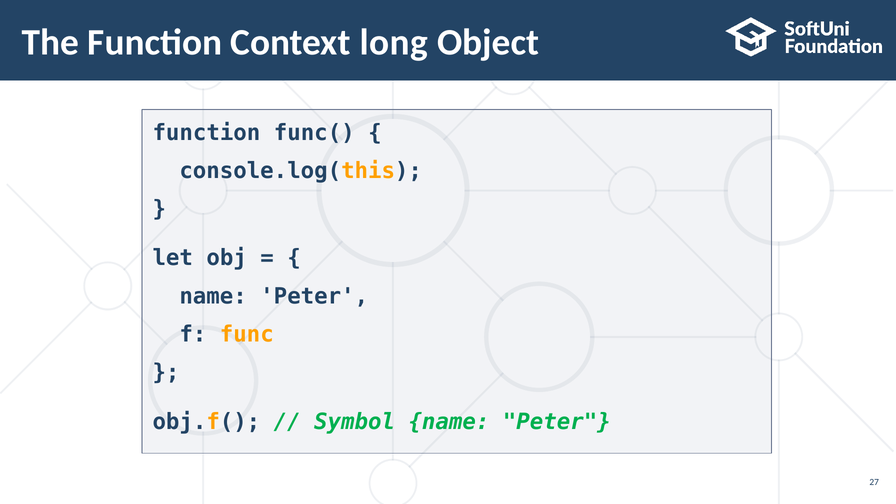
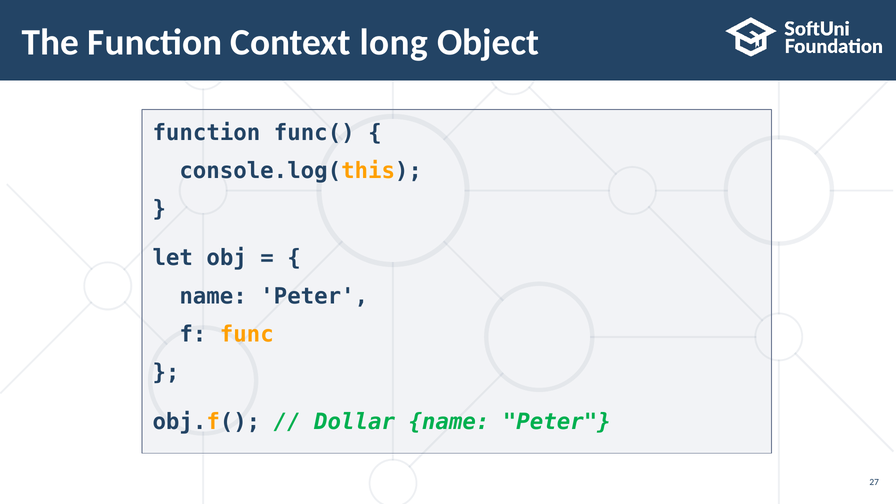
Symbol: Symbol -> Dollar (355, 422)
